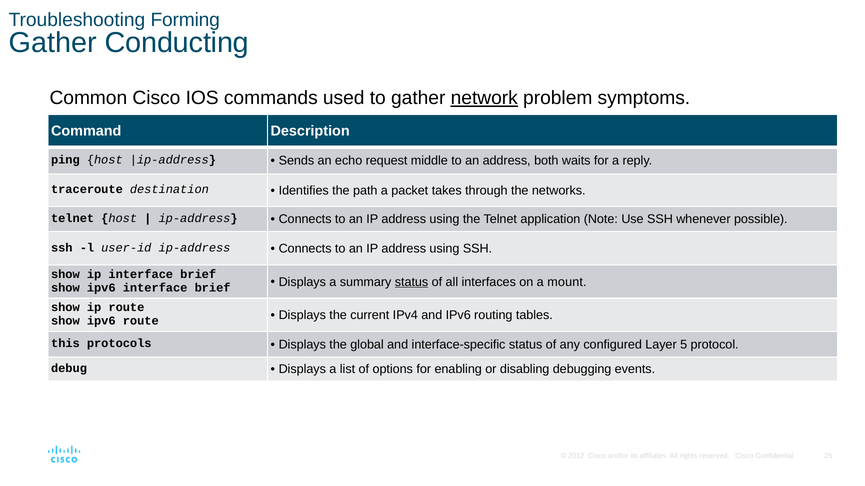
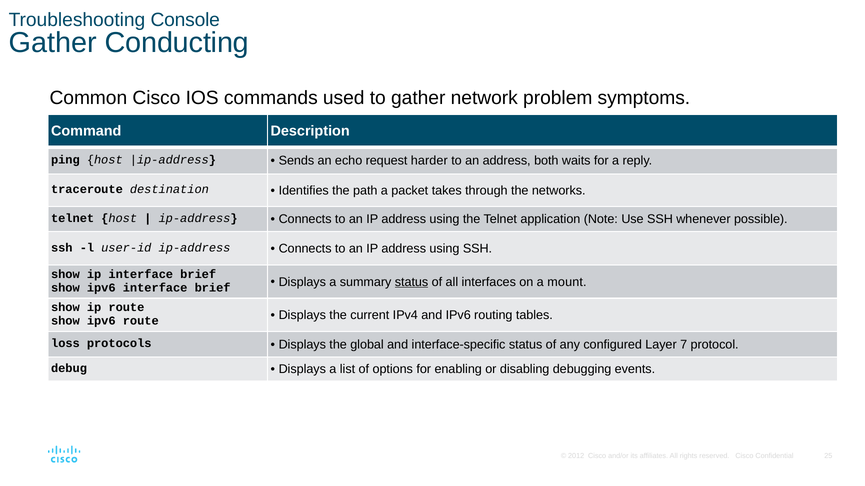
Forming: Forming -> Console (185, 20)
network underline: present -> none (484, 98)
middle: middle -> harder (429, 161)
this: this -> loss (65, 344)
5: 5 -> 7 (684, 345)
